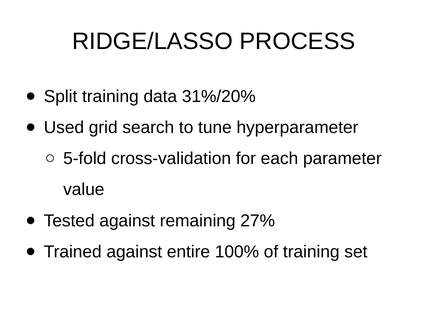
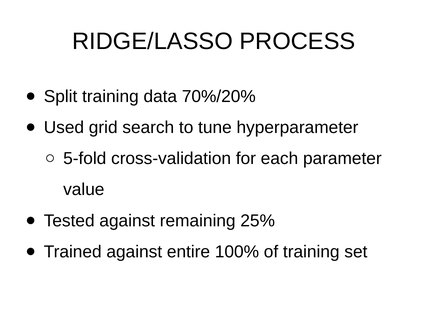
31%/20%: 31%/20% -> 70%/20% (219, 96)
27%: 27% -> 25% (258, 221)
